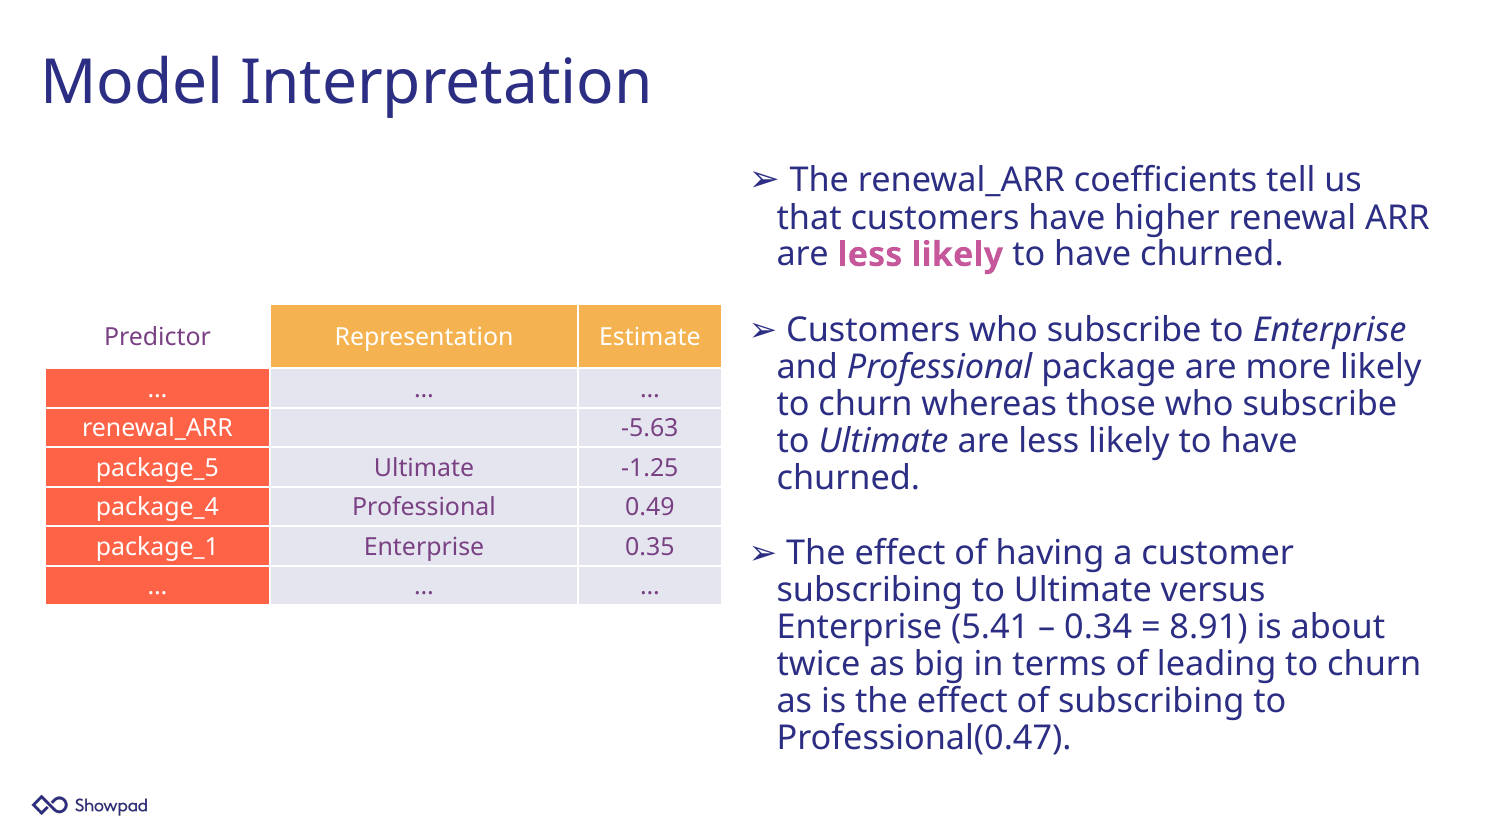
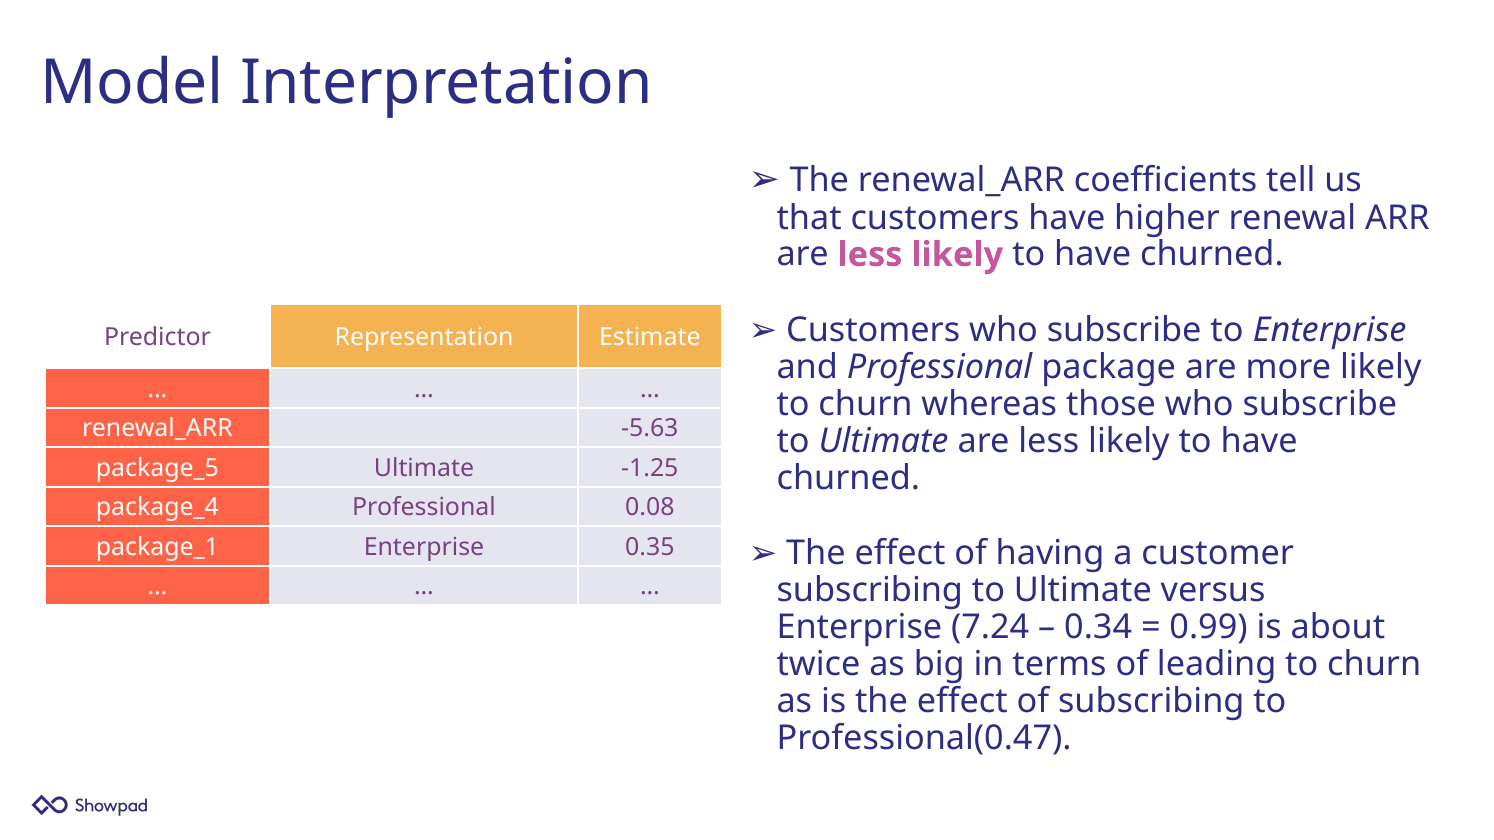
0.49: 0.49 -> 0.08 (650, 508)
5.41: 5.41 -> 7.24 (990, 628)
8.91: 8.91 -> 0.99 (1209, 628)
